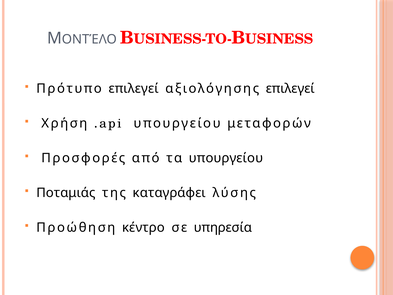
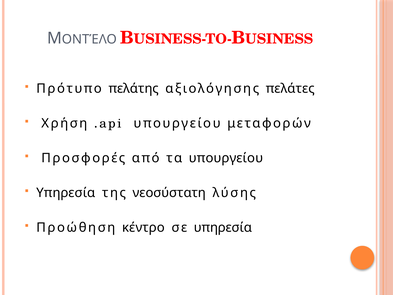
Πρότυπο επιλεγεί: επιλεγεί -> πελάτης (134, 88)
αξιολόγησης επιλεγεί: επιλεγεί -> πελάτες (290, 88)
Ποταμιάς: Ποταμιάς -> Υπηρεσία (66, 193)
καταγράφει: καταγράφει -> νεοσύστατη (169, 193)
